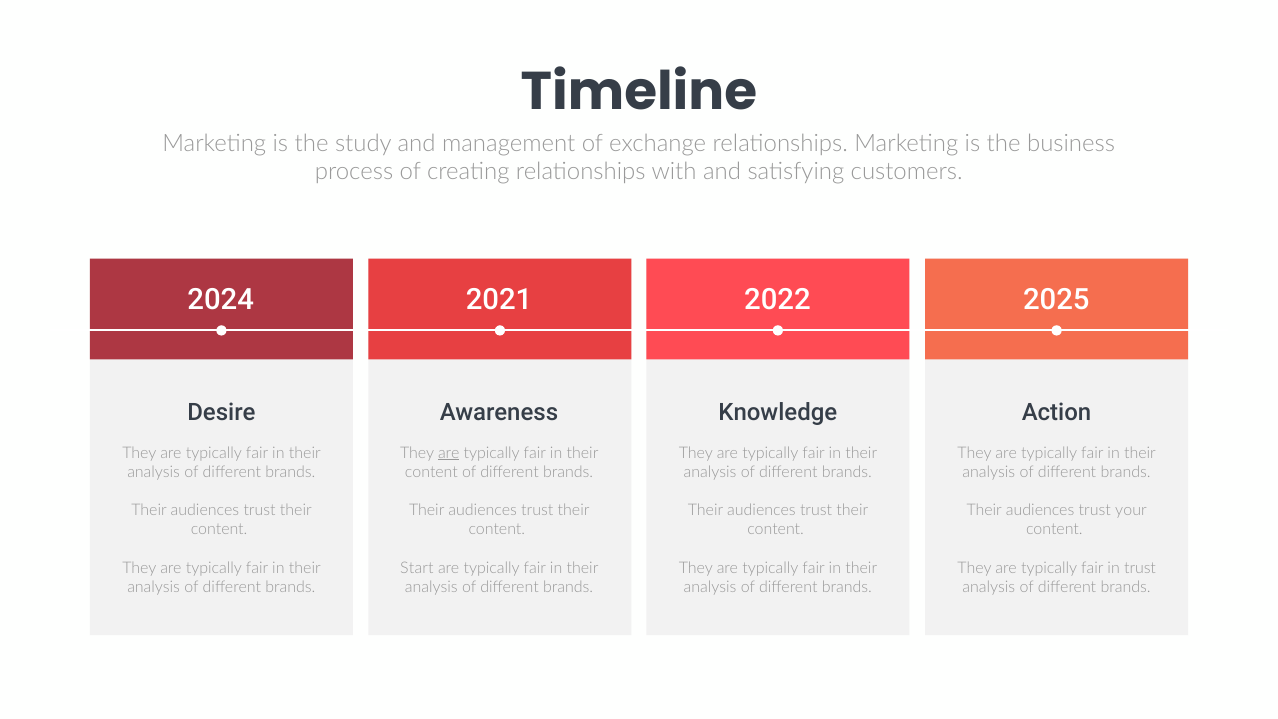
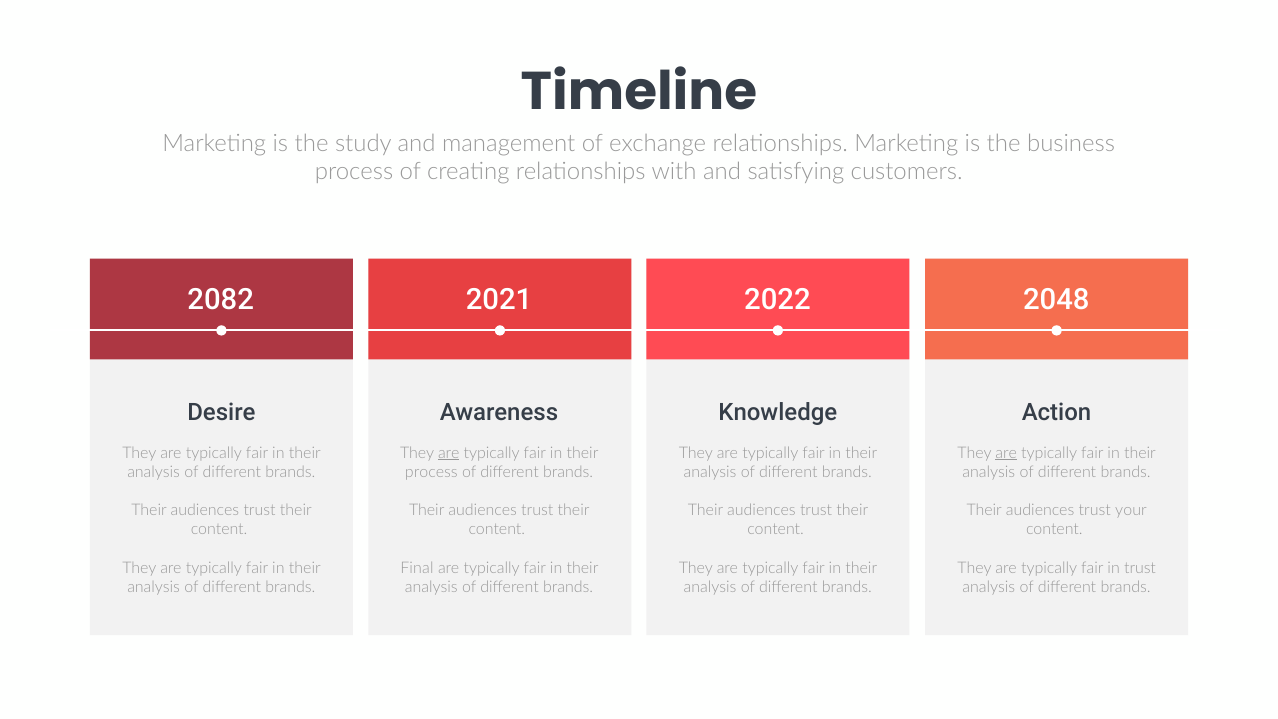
2024: 2024 -> 2082 (221, 300)
2025: 2025 -> 2048 (1056, 300)
are underline: none -> present (1006, 453)
content: content -> process (431, 472)
Start: Start -> Final (417, 568)
